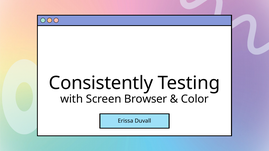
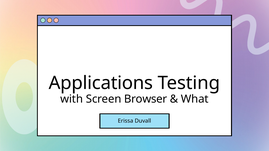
Consistently: Consistently -> Applications (101, 83)
Color: Color -> What (195, 99)
